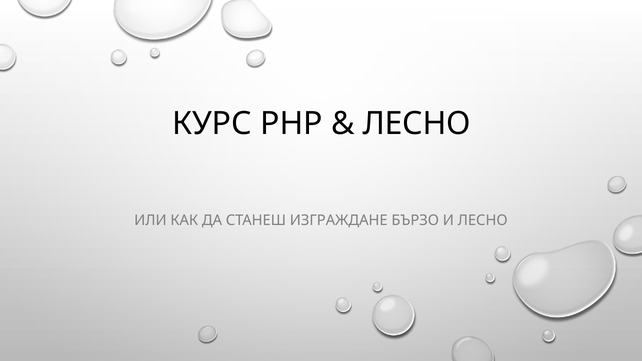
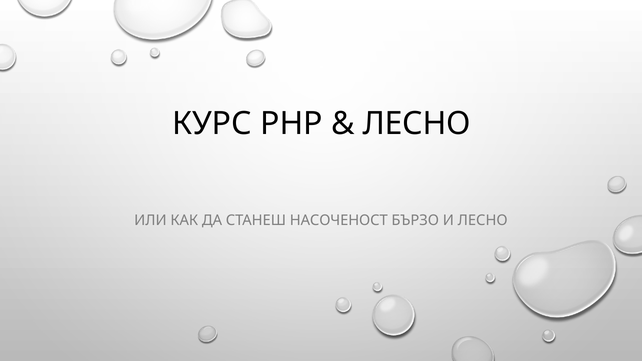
ИЗГРАЖДАНЕ: ИЗГРАЖДАНЕ -> НАСОЧЕНОСТ (339, 220)
